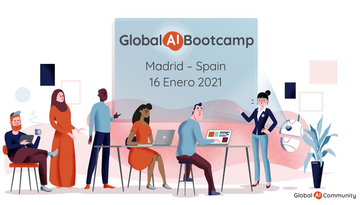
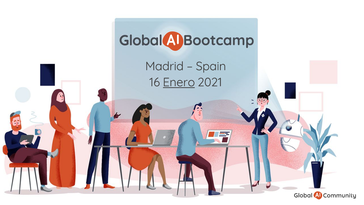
Enero underline: none -> present (179, 82)
